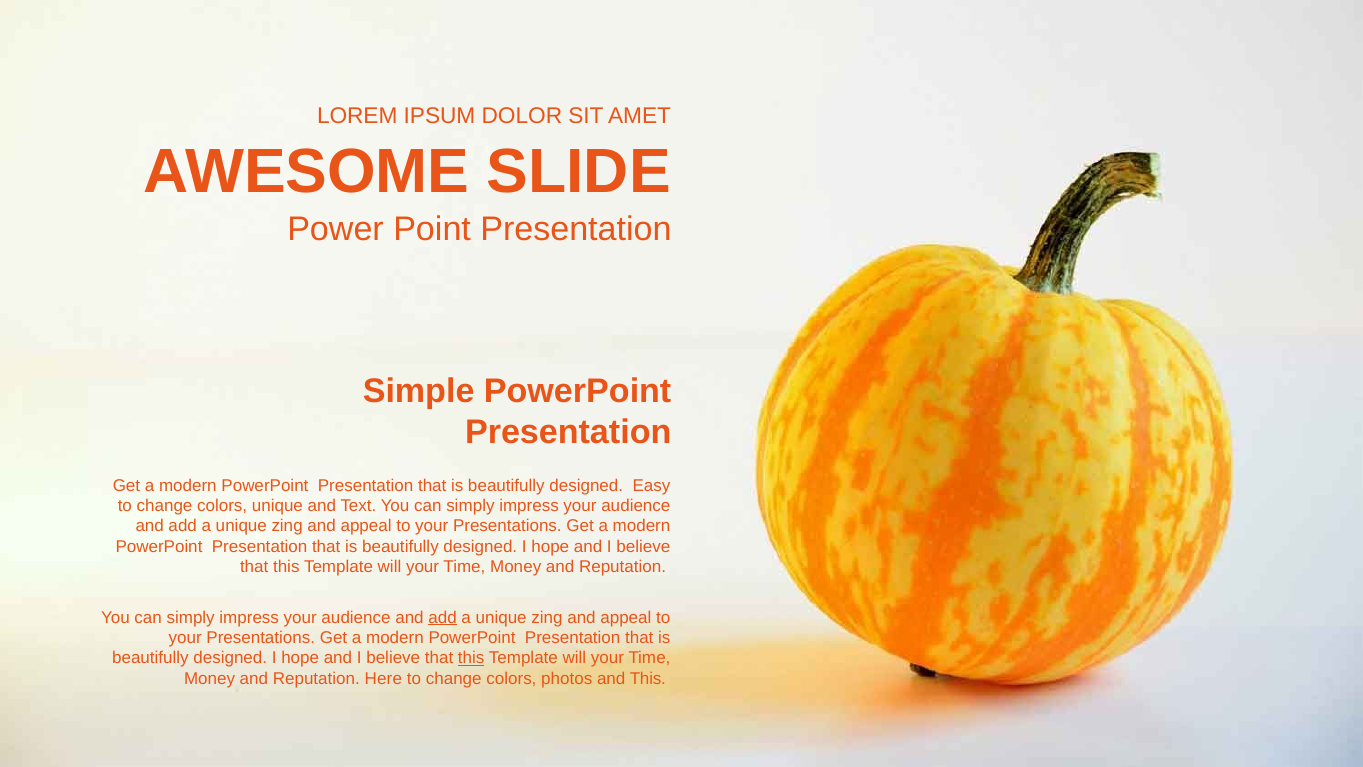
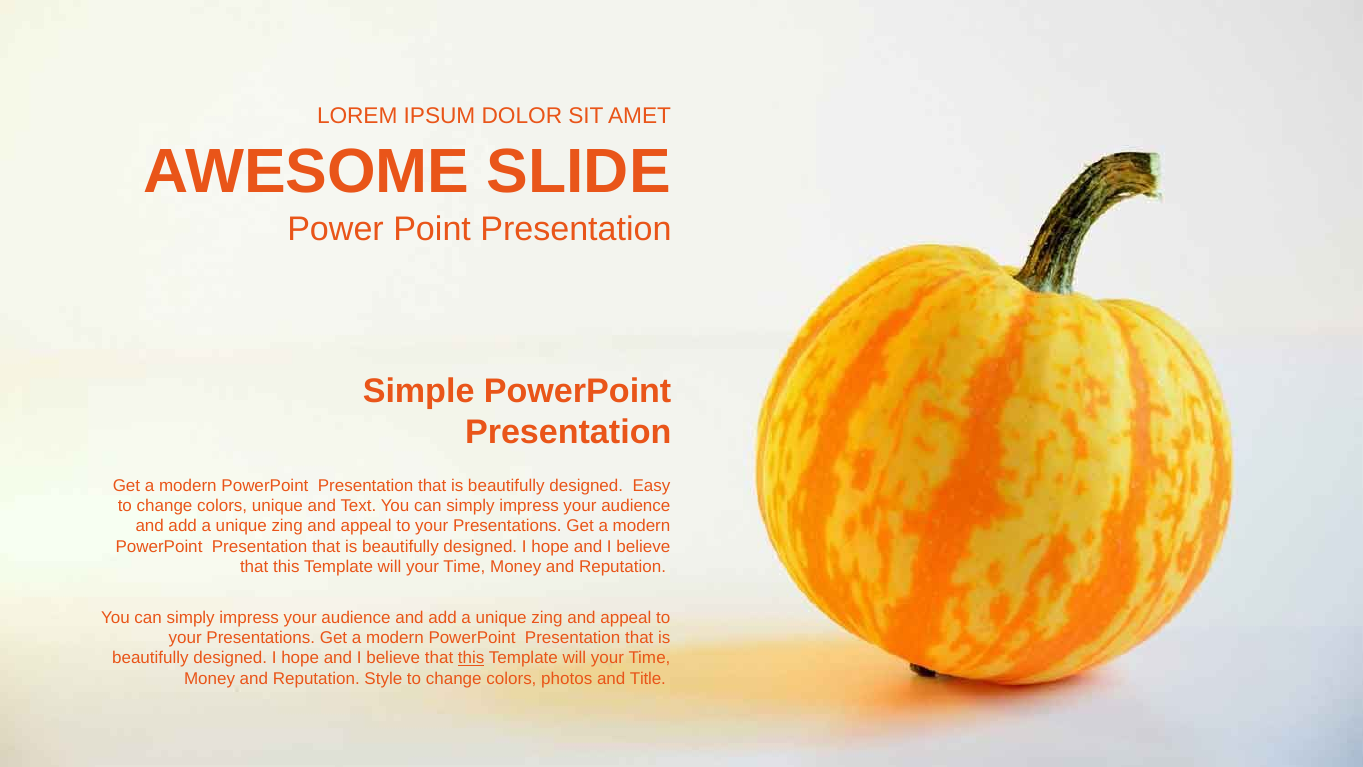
add underline: present -> none (443, 617)
Here: Here -> Style (383, 678)
and This: This -> Title (648, 678)
